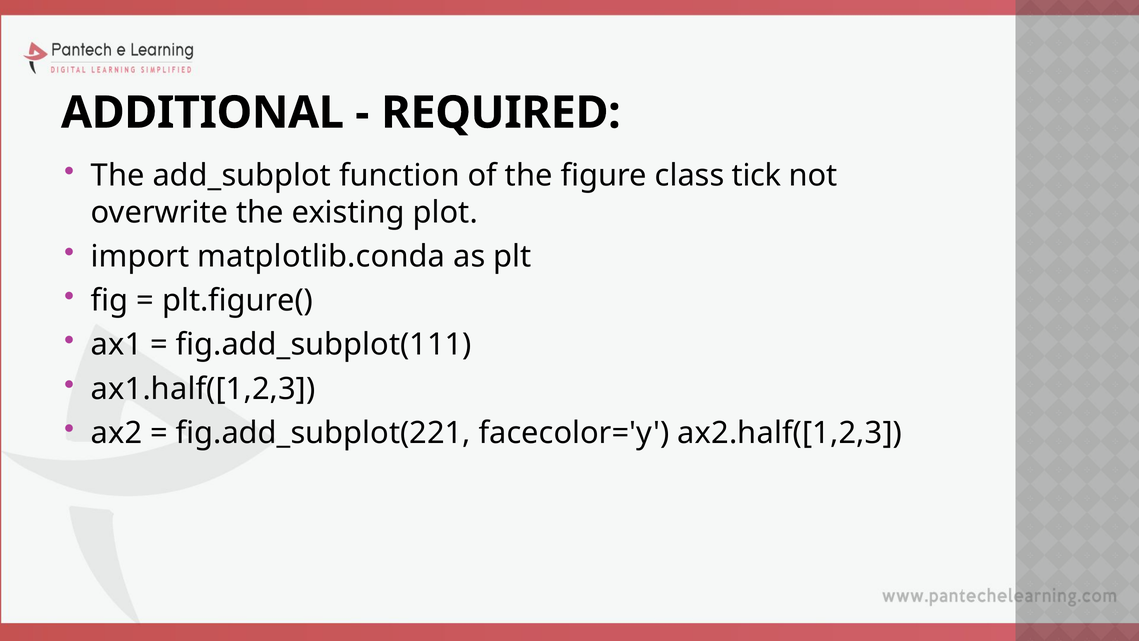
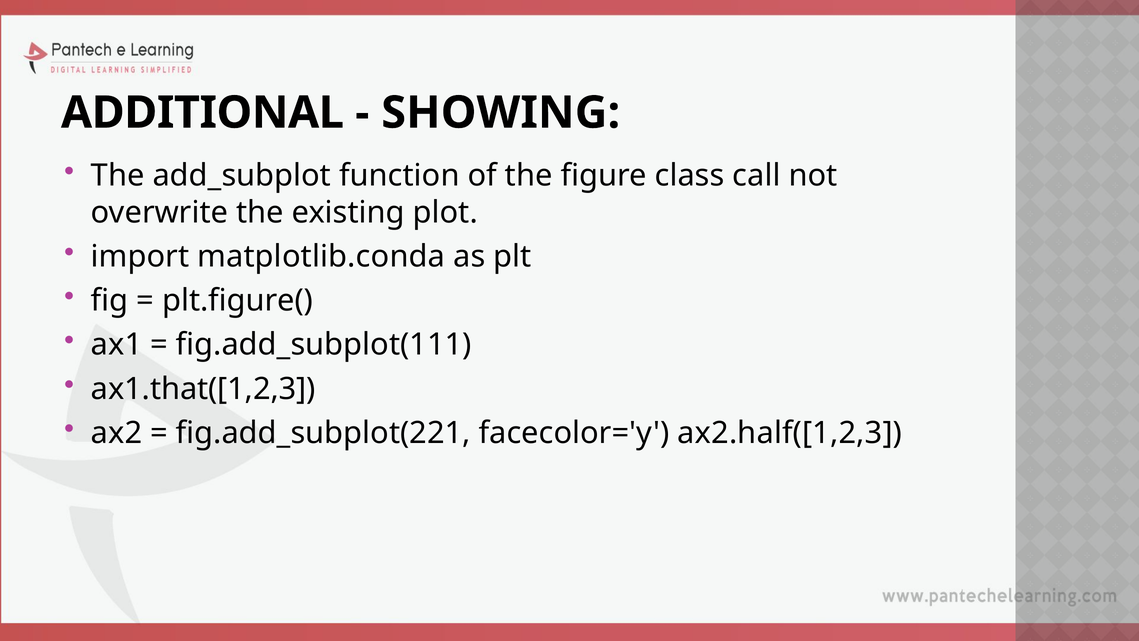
REQUIRED: REQUIRED -> SHOWING (501, 113)
tick: tick -> call (756, 175)
ax1.half([1,2,3: ax1.half([1,2,3 -> ax1.that([1,2,3 (203, 389)
